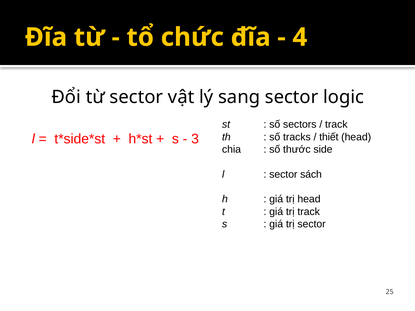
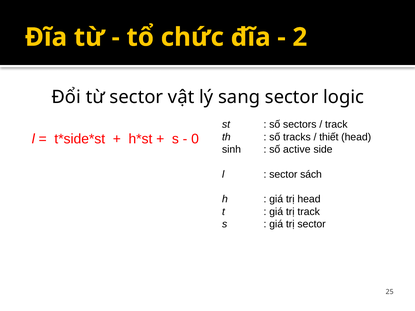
4: 4 -> 2 (300, 37)
3: 3 -> 0 (195, 139)
chia: chia -> sinh (232, 150)
thước: thước -> active (297, 150)
